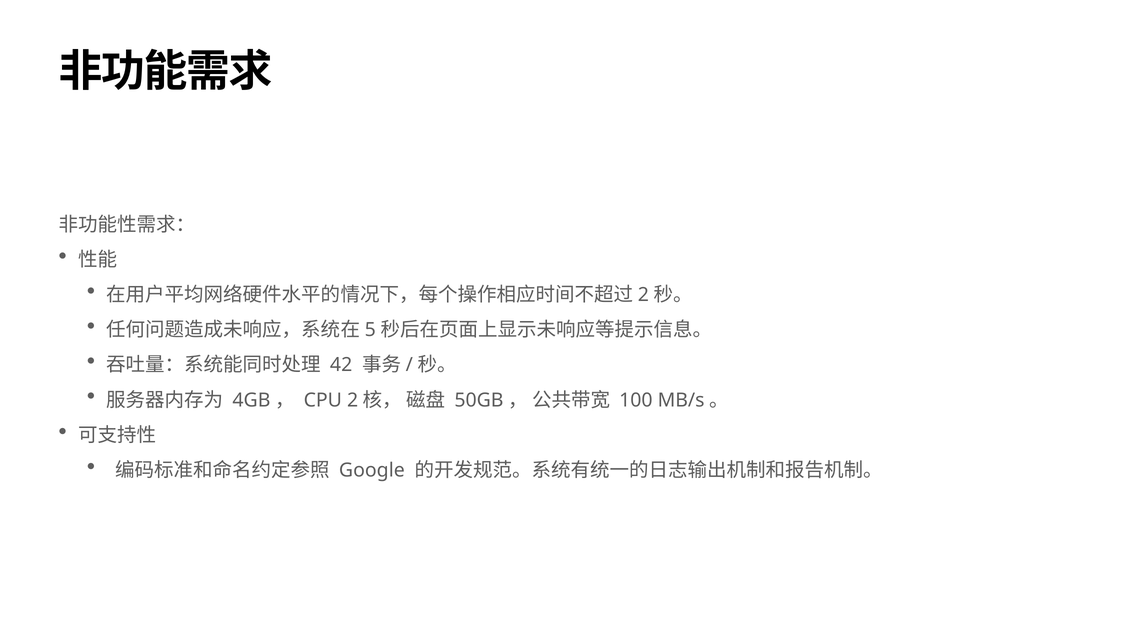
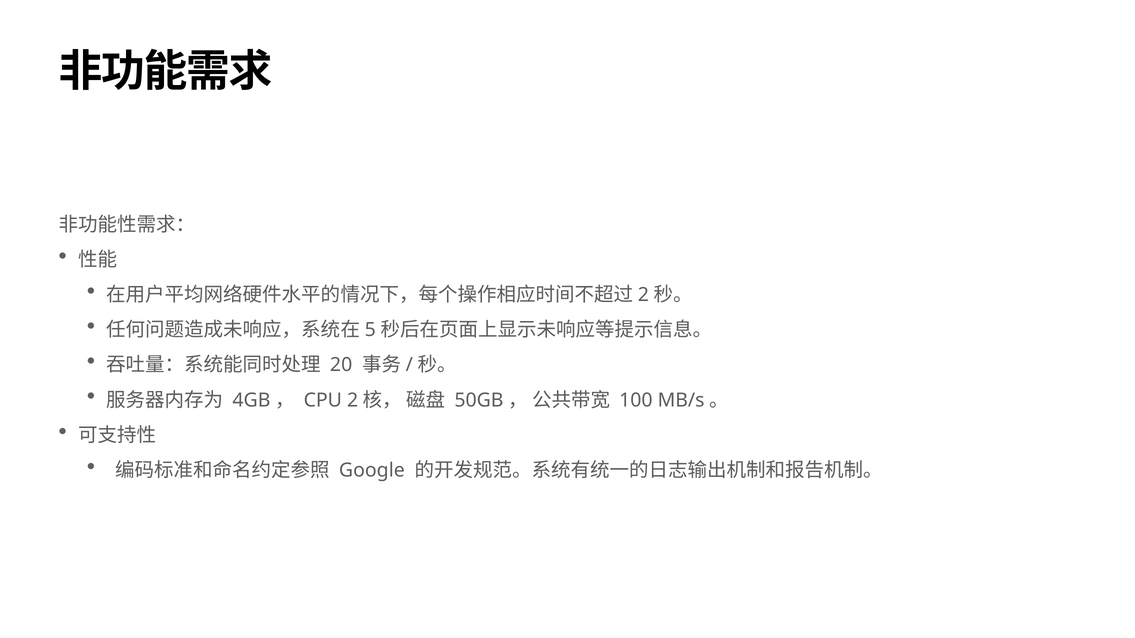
42: 42 -> 20 (341, 365)
